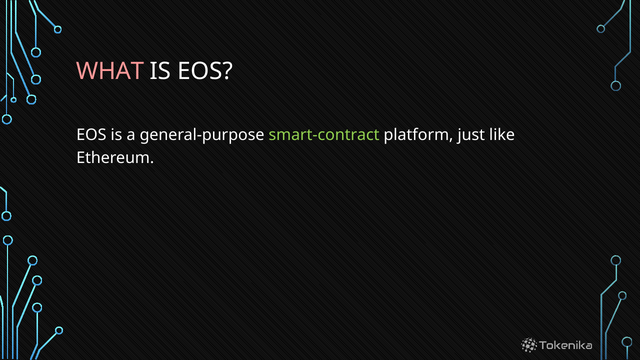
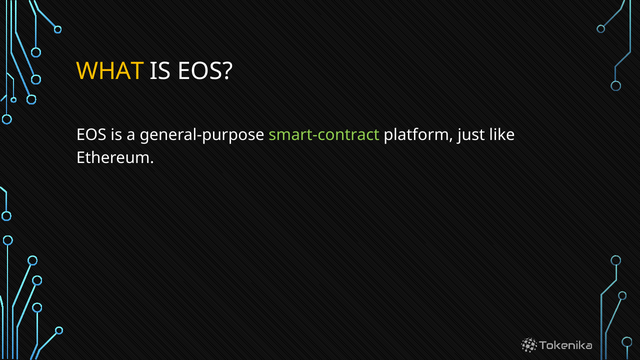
WHAT colour: pink -> yellow (110, 71)
